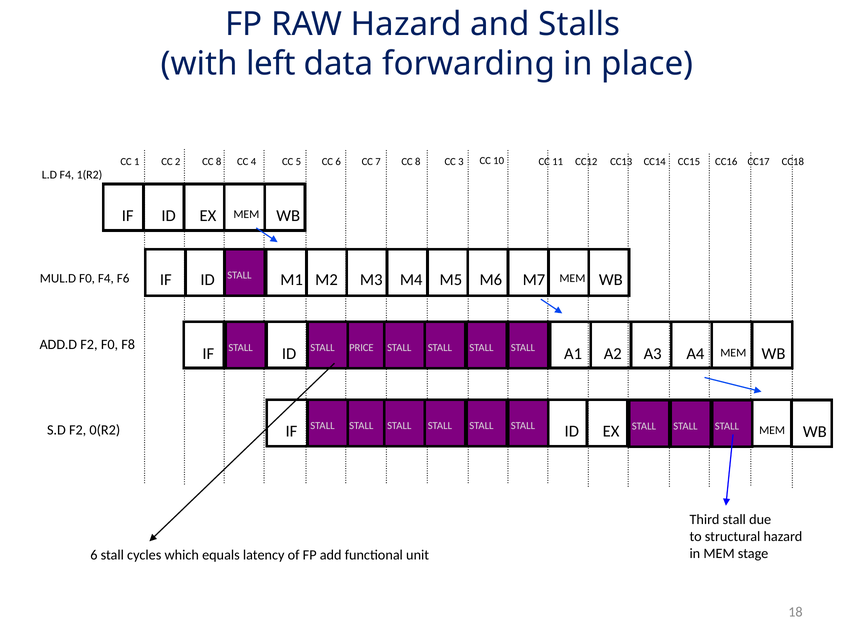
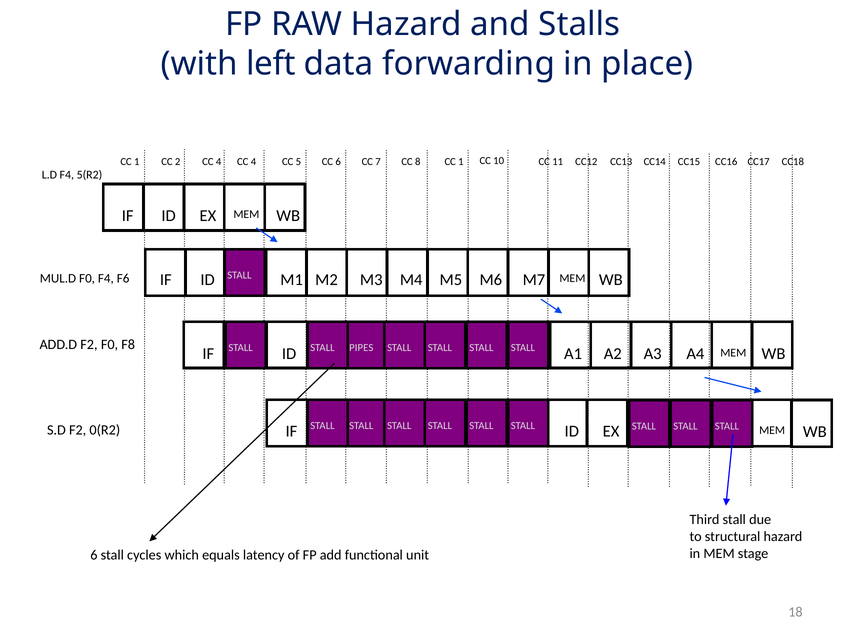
2 CC 8: 8 -> 4 (219, 162)
8 CC 3: 3 -> 1 (461, 162)
1(R2: 1(R2 -> 5(R2 (89, 174)
PRICE: PRICE -> PIPES (361, 348)
